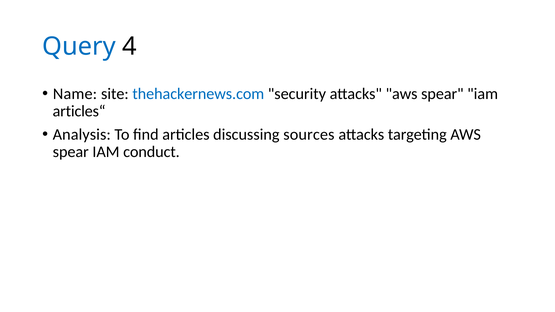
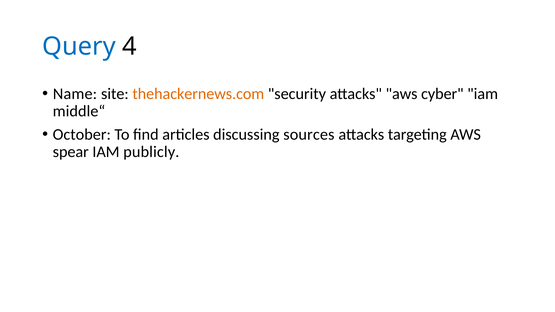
thehackernews.com colour: blue -> orange (198, 94)
attacks aws spear: spear -> cyber (442, 94)
articles“: articles“ -> middle“ (79, 111)
Analysis: Analysis -> October (82, 135)
conduct: conduct -> publicly (151, 152)
